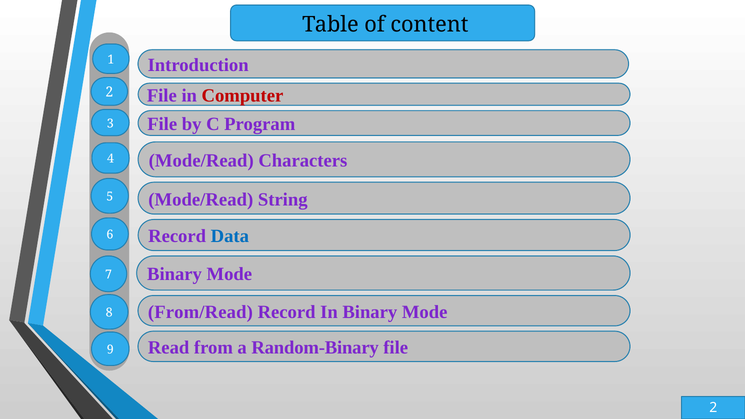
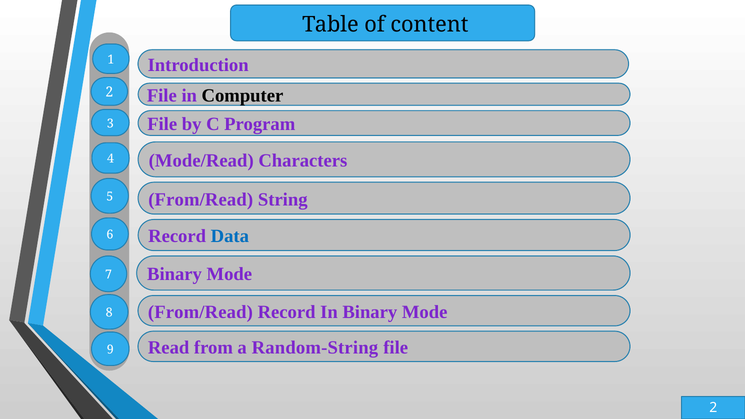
Computer colour: red -> black (242, 96)
Mode/Read: Mode/Read -> From/Read (201, 199)
Random-Binary: Random-Binary -> Random-String (315, 348)
